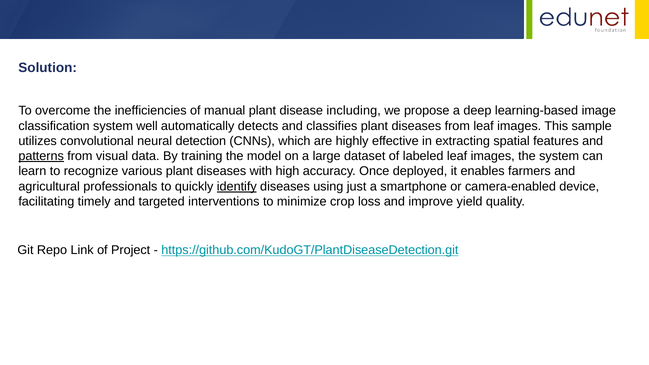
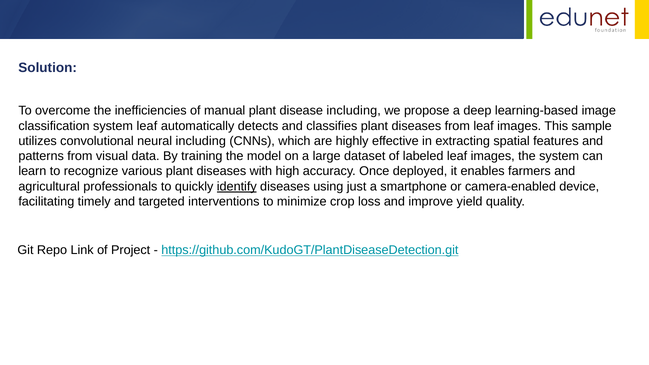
system well: well -> leaf (147, 126)
neural detection: detection -> including (201, 141)
patterns underline: present -> none (41, 156)
